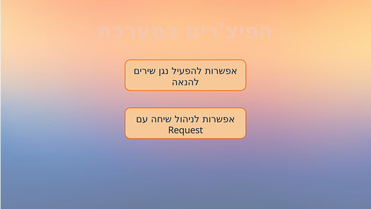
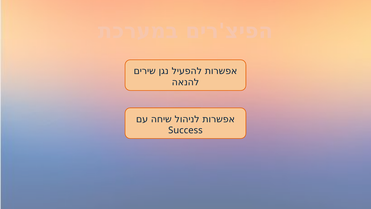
Request: Request -> Success (185, 130)
